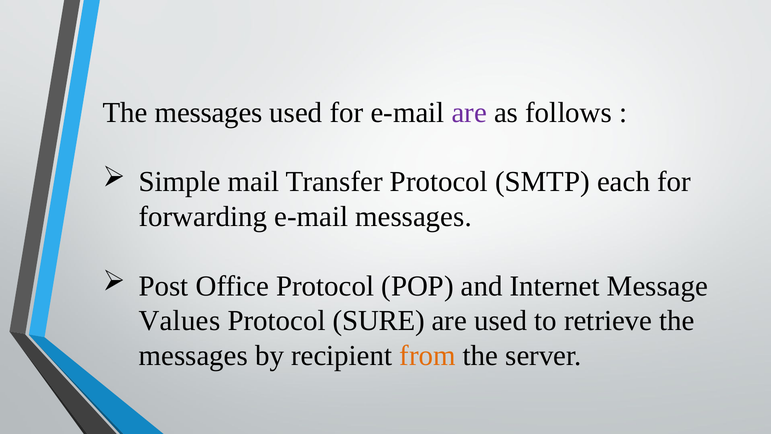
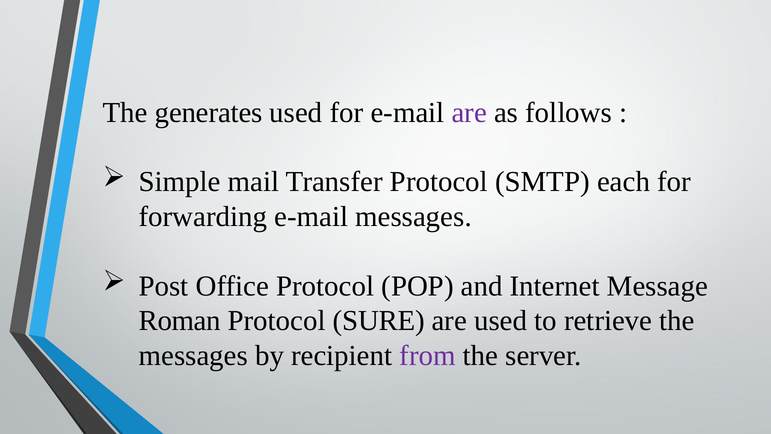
messages: messages -> generates (209, 112)
Values: Values -> Roman (180, 321)
from colour: orange -> purple (428, 355)
